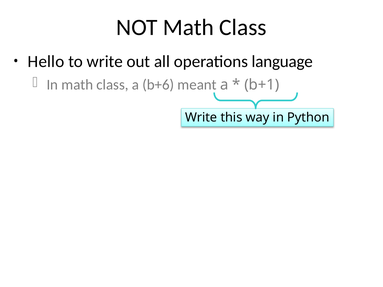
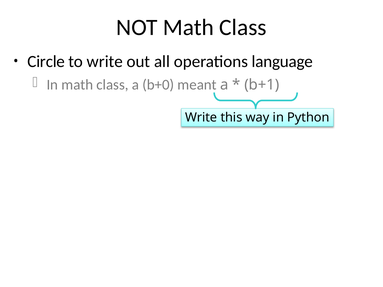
Hello: Hello -> Circle (46, 62)
b+6: b+6 -> b+0 (158, 85)
